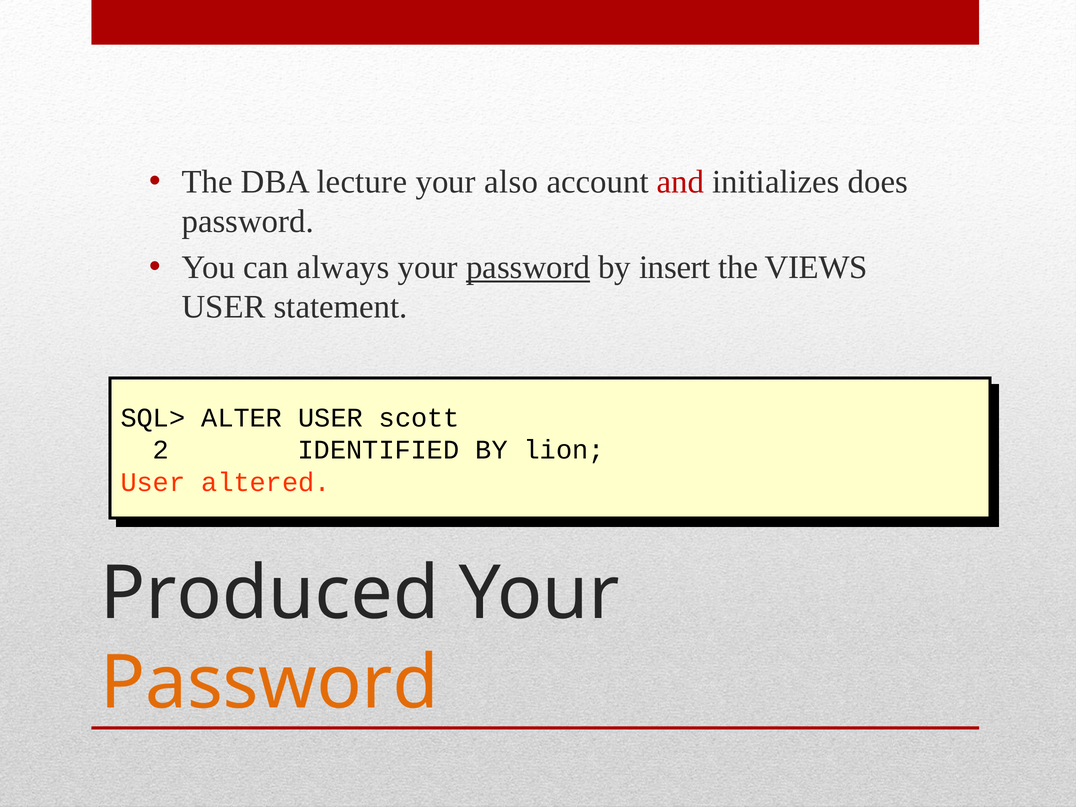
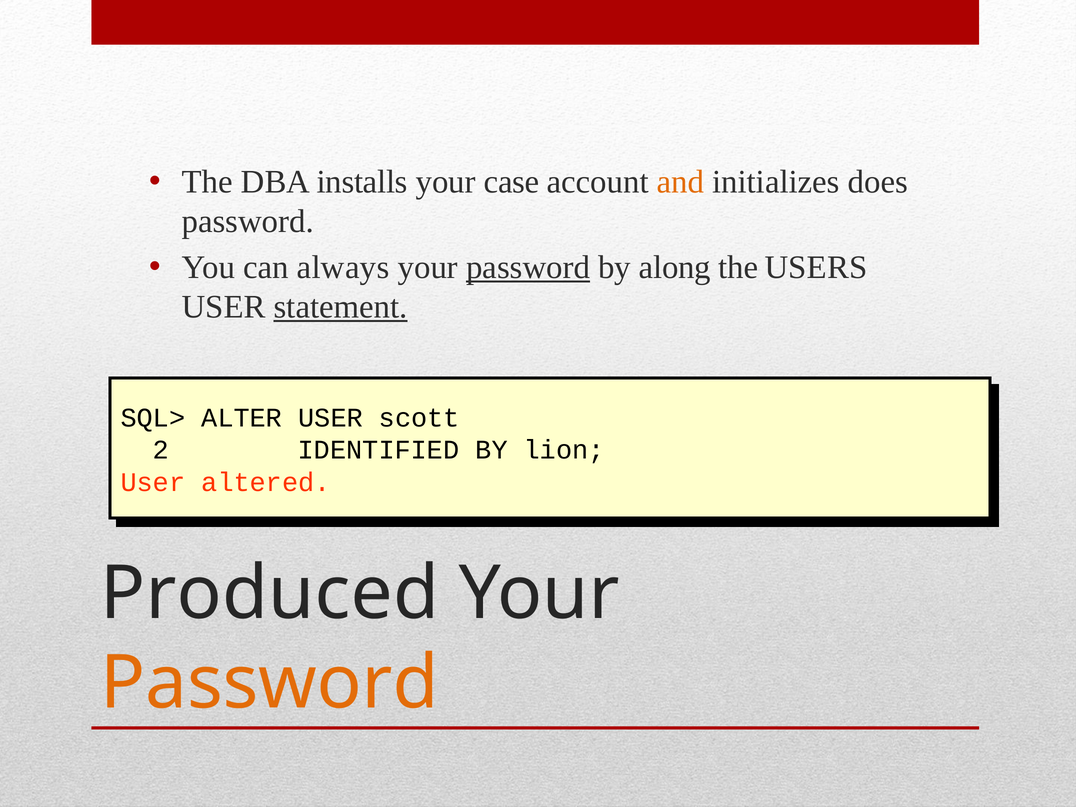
lecture: lecture -> installs (362, 182)
also: also -> case (512, 182)
and colour: red -> orange (681, 182)
insert: insert -> along (675, 267)
VIEWS: VIEWS -> USERS (816, 267)
statement underline: none -> present (341, 307)
